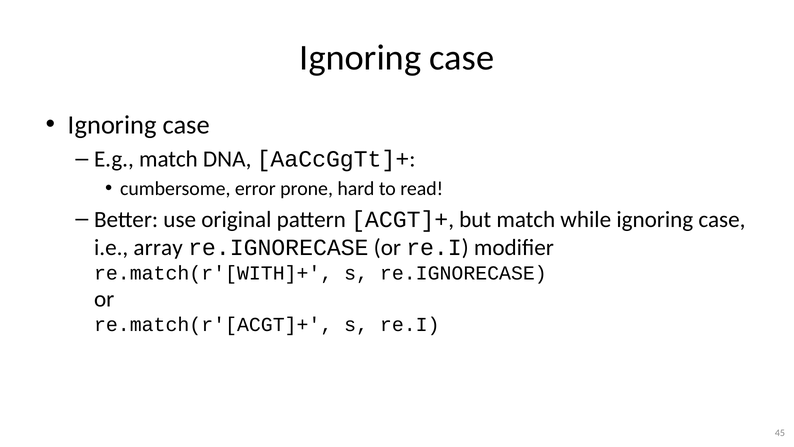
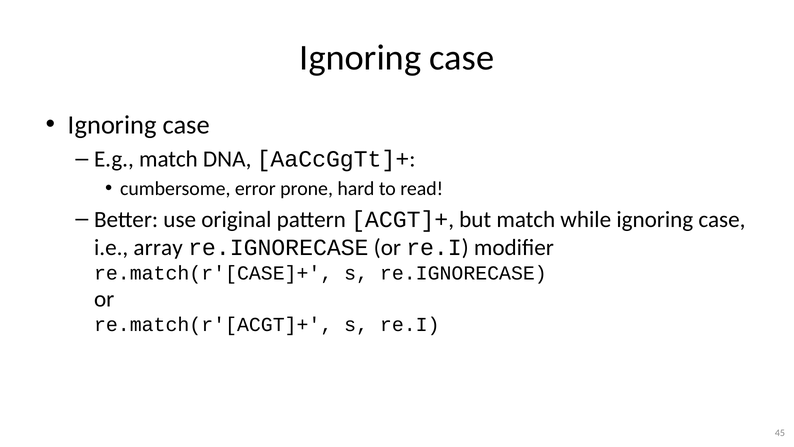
re.match(r'[WITH]+: re.match(r'[WITH]+ -> re.match(r'[CASE]+ (213, 273)
